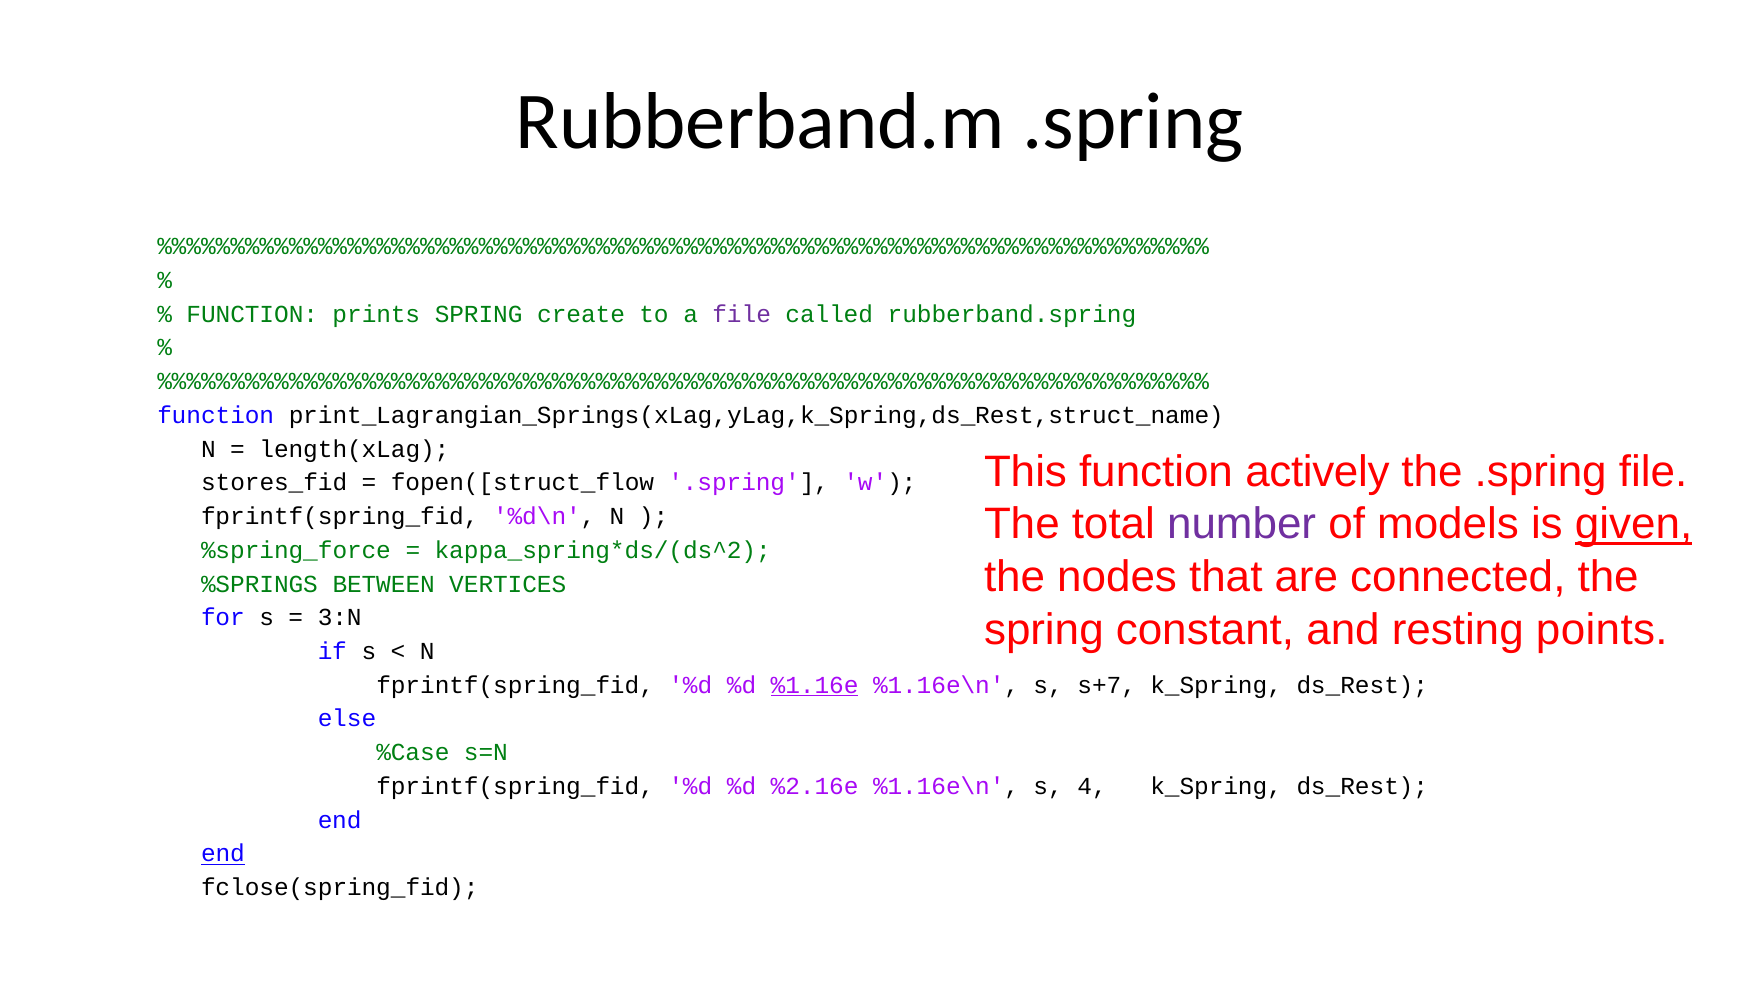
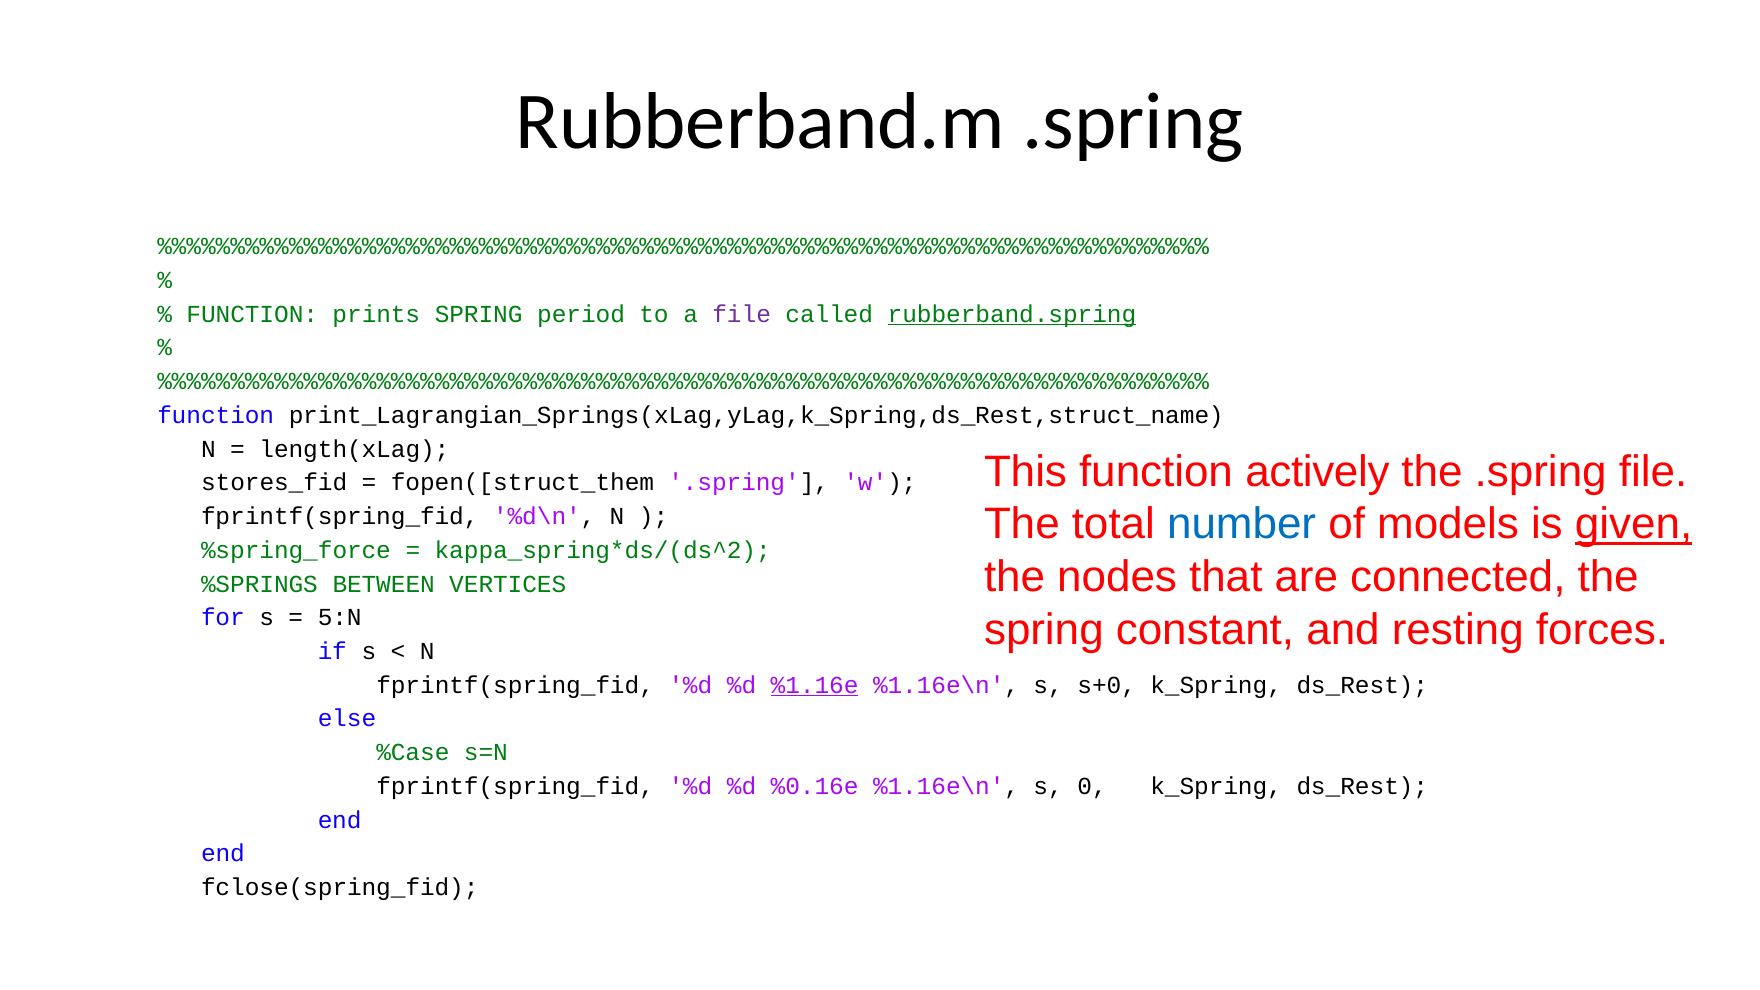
create: create -> period (581, 314)
rubberband.spring underline: none -> present (1012, 314)
fopen([struct_flow: fopen([struct_flow -> fopen([struct_them (522, 483)
number colour: purple -> blue (1242, 524)
3:N: 3:N -> 5:N (340, 618)
points: points -> forces (1602, 630)
s+7: s+7 -> s+0 (1107, 685)
%2.16e: %2.16e -> %0.16e (815, 786)
4: 4 -> 0 (1092, 786)
end underline: present -> none (223, 854)
